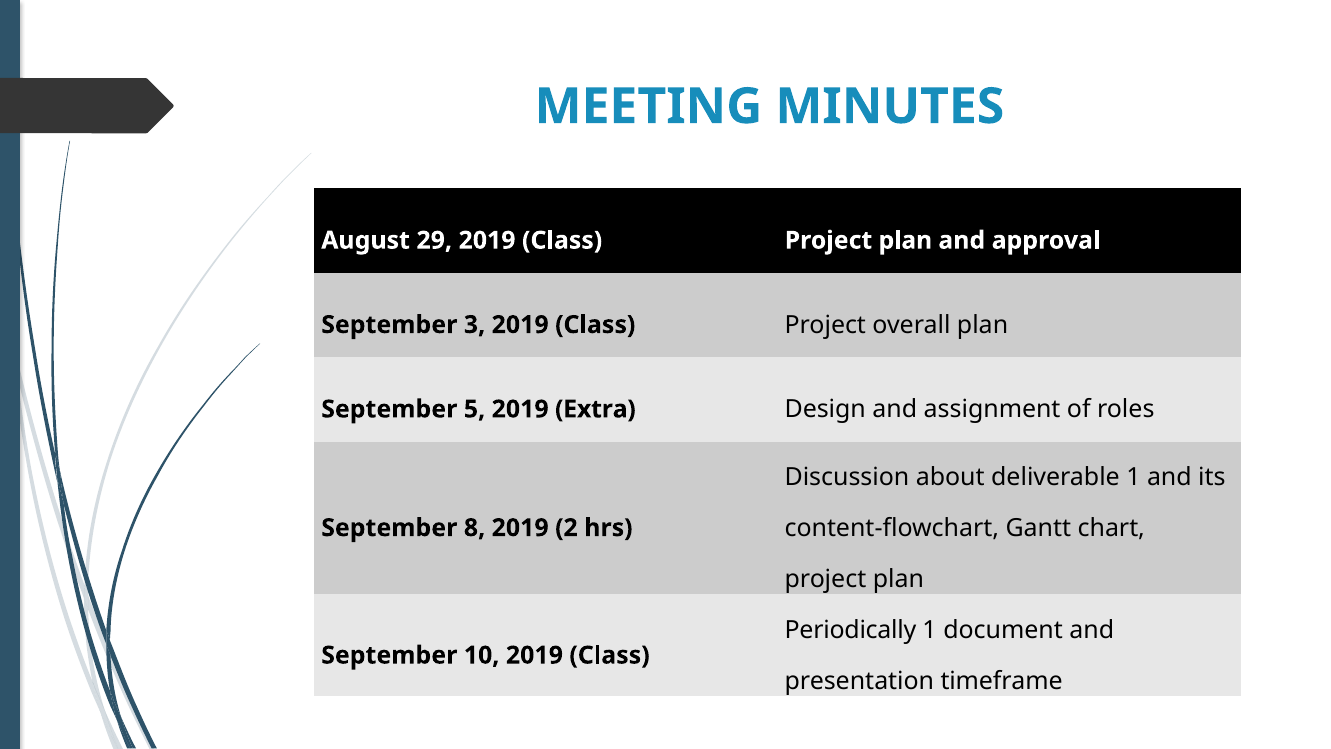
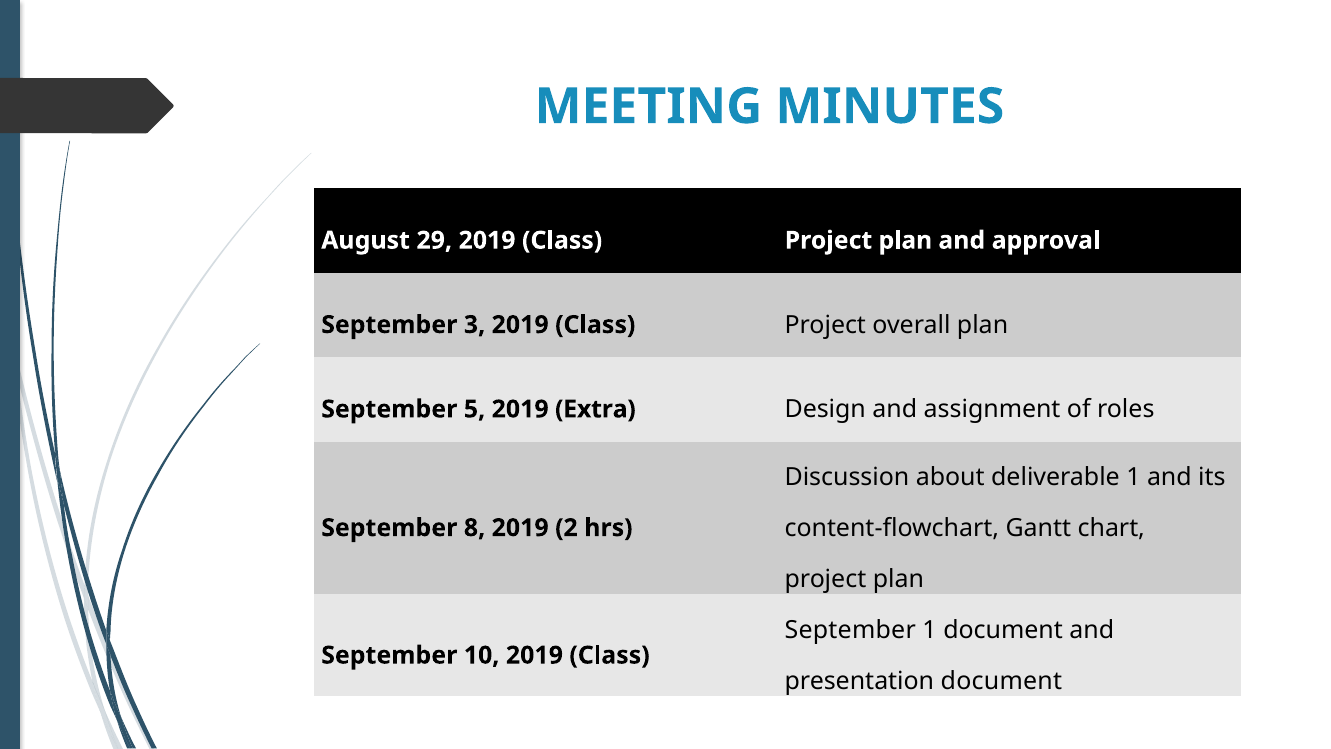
Periodically: Periodically -> September (850, 630)
presentation timeframe: timeframe -> document (1001, 681)
